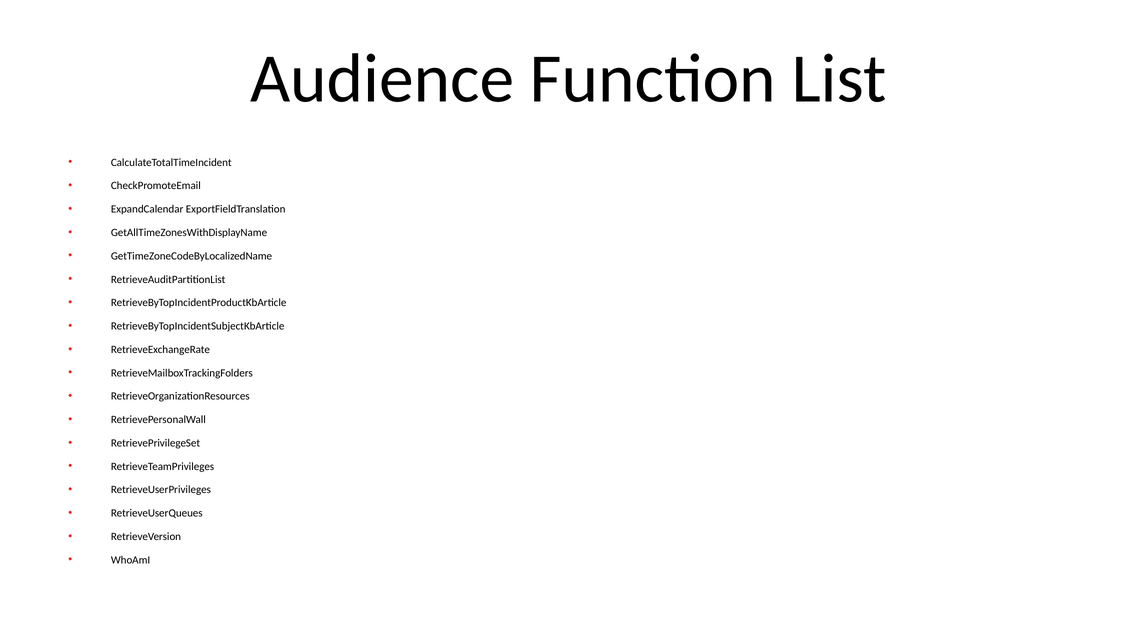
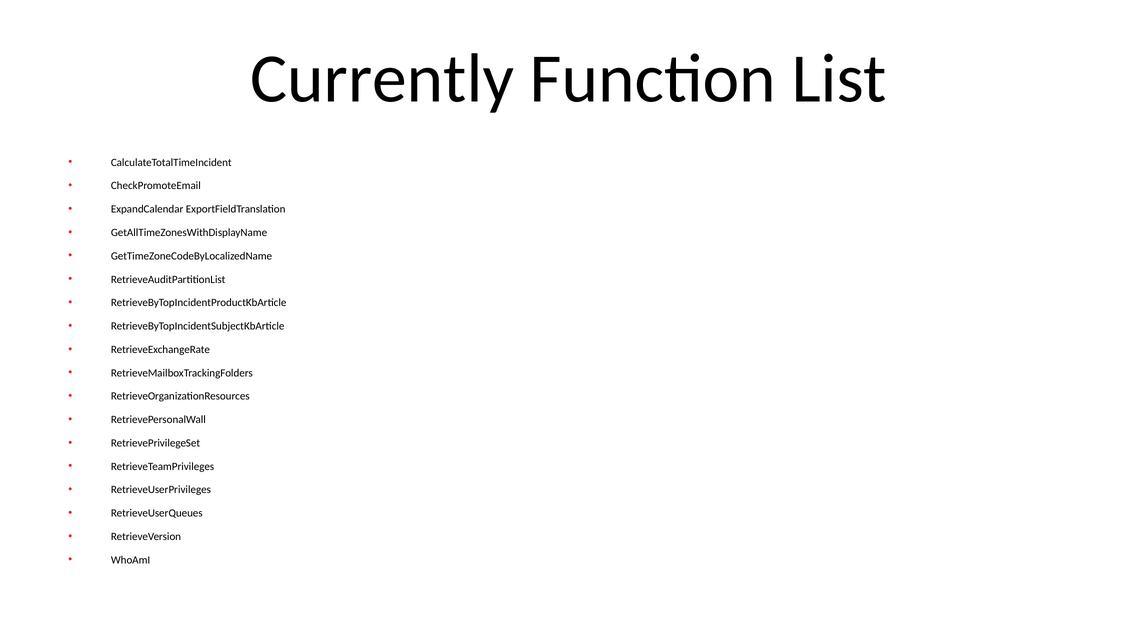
Audience: Audience -> Currently (382, 79)
